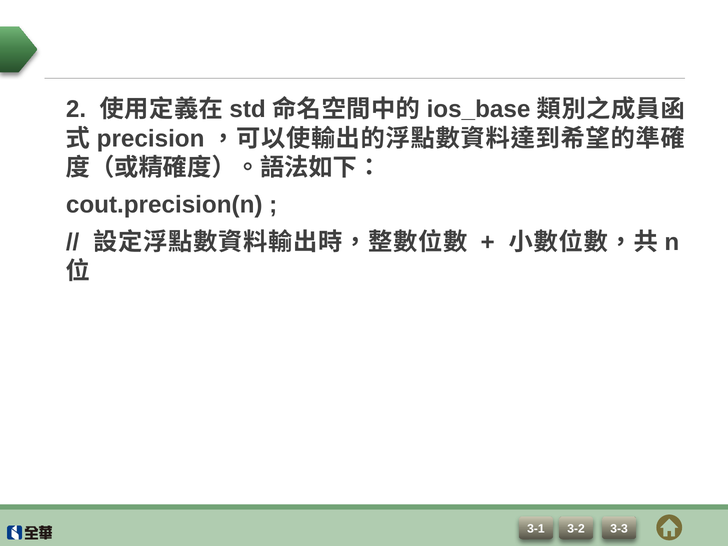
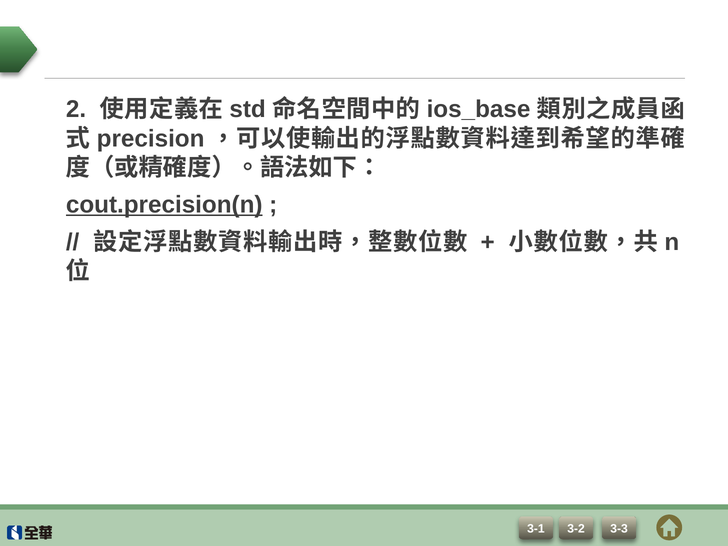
cout.precision(n underline: none -> present (164, 205)
